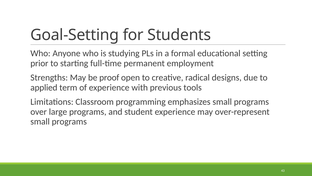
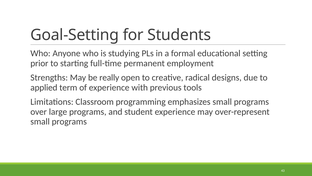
proof: proof -> really (109, 77)
